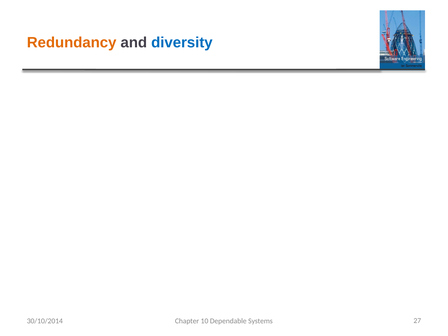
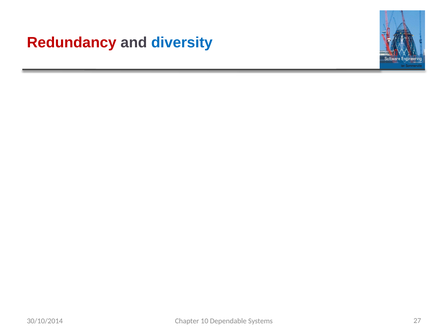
Redundancy colour: orange -> red (72, 42)
